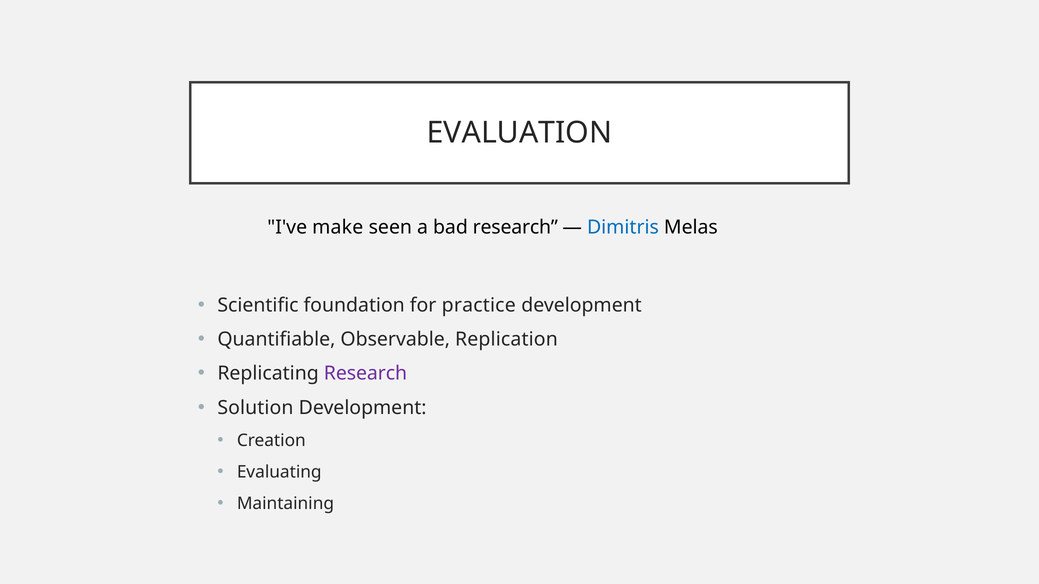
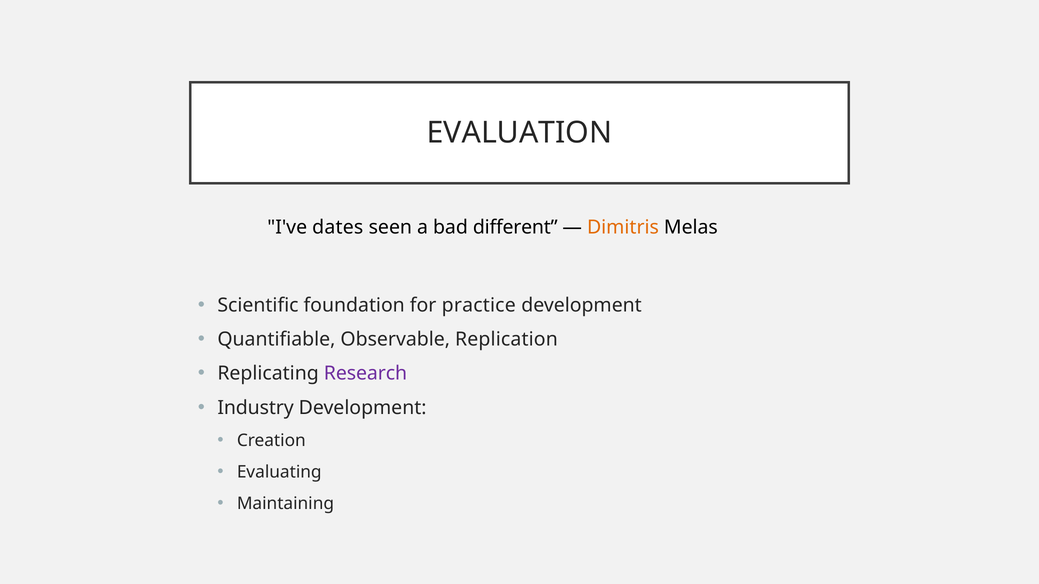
make: make -> dates (338, 227)
bad research: research -> different (515, 227)
Dimitris colour: blue -> orange (623, 227)
Solution: Solution -> Industry (256, 408)
